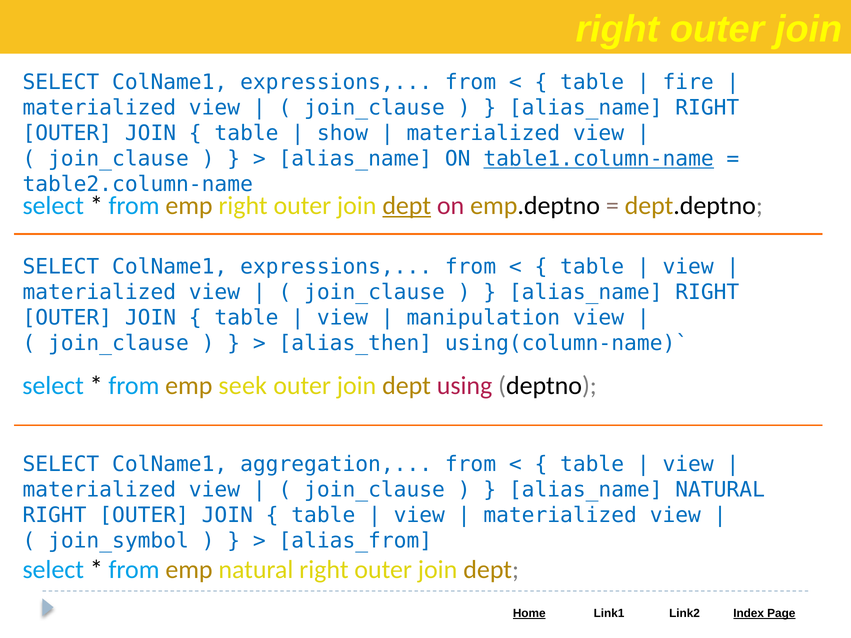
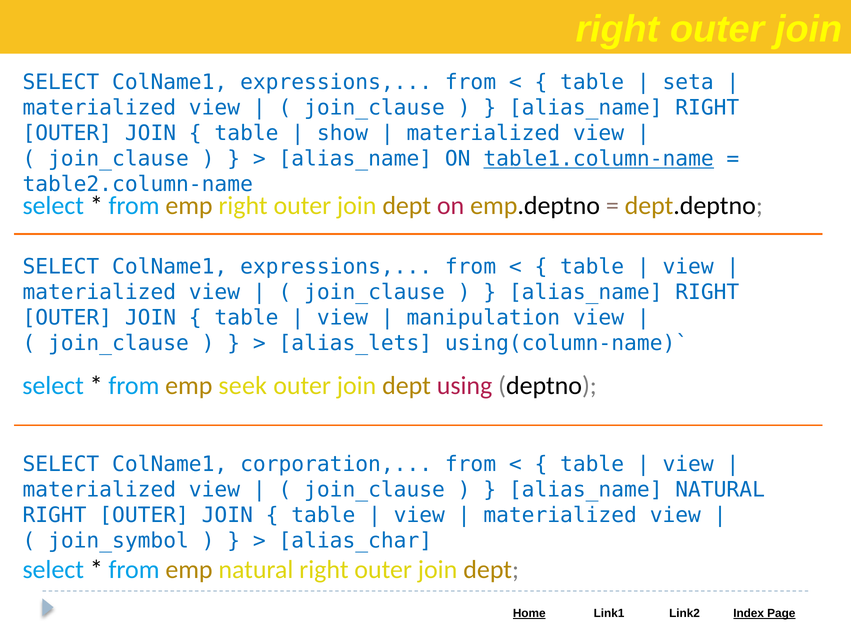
fire: fire -> seta (688, 82)
dept underline: present -> none (407, 206)
alias_then: alias_then -> alias_lets (355, 343)
aggregation: aggregation -> corporation (336, 464)
alias_from: alias_from -> alias_char (355, 541)
